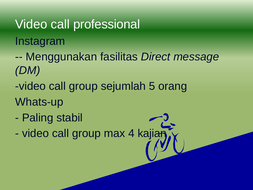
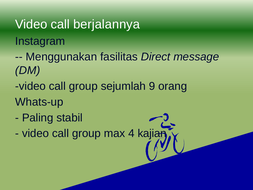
professional: professional -> berjalannya (107, 24)
5: 5 -> 9 (152, 86)
